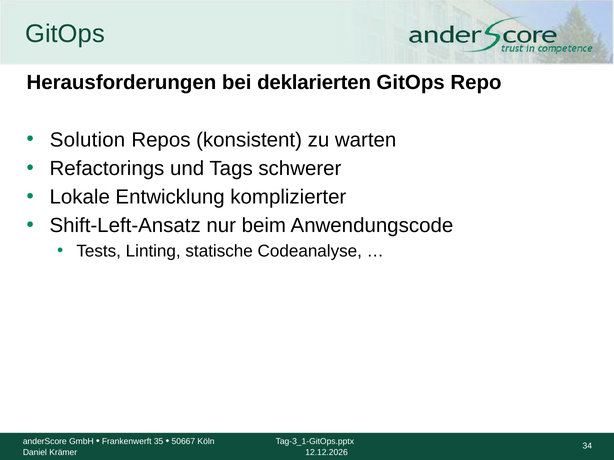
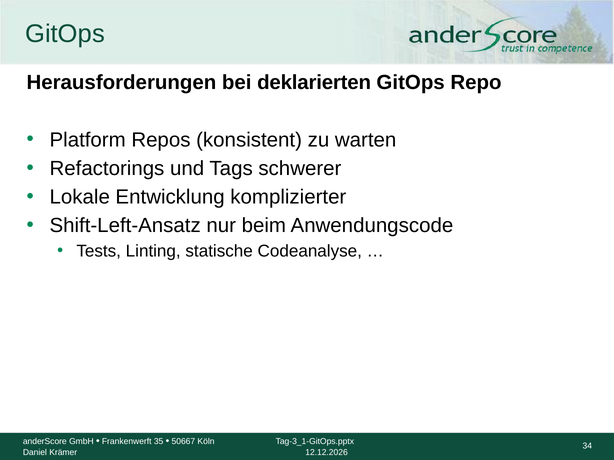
Solution: Solution -> Platform (88, 140)
